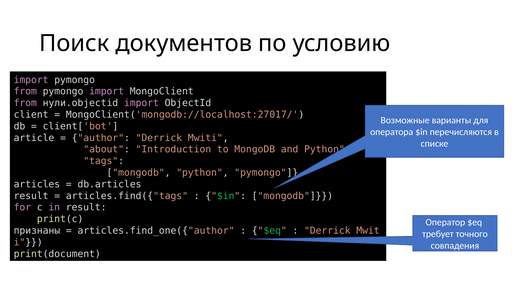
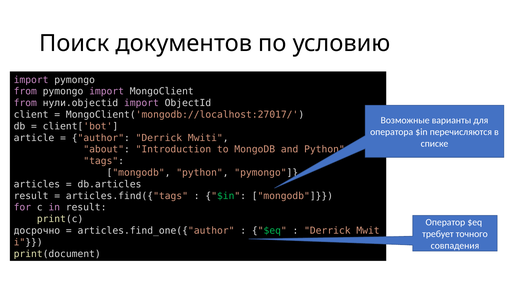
признаны: признаны -> досрочно (37, 230)
